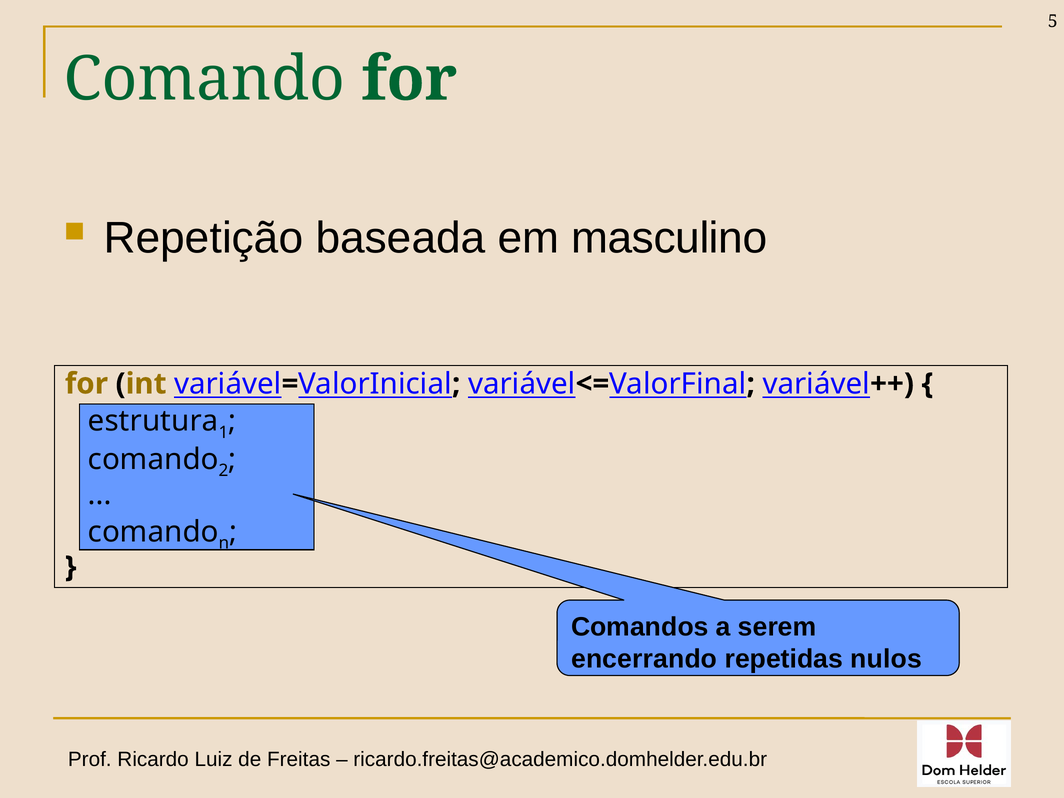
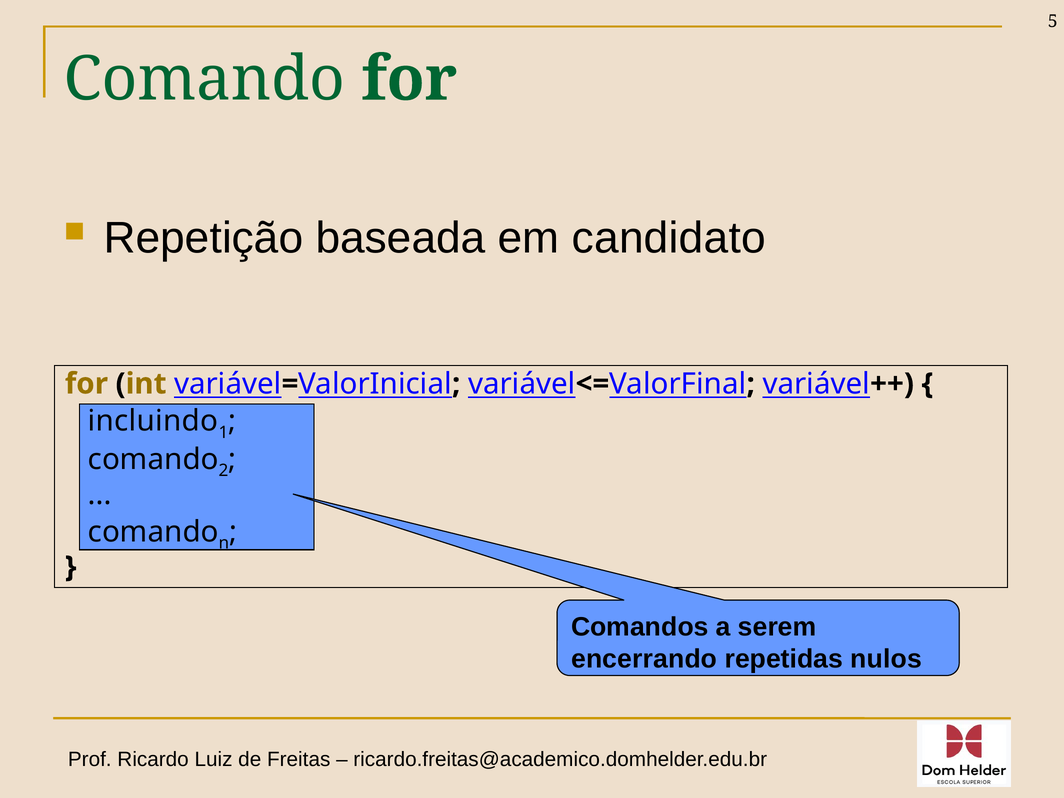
masculino: masculino -> candidato (669, 238)
estrutura: estrutura -> incluindo (153, 421)
